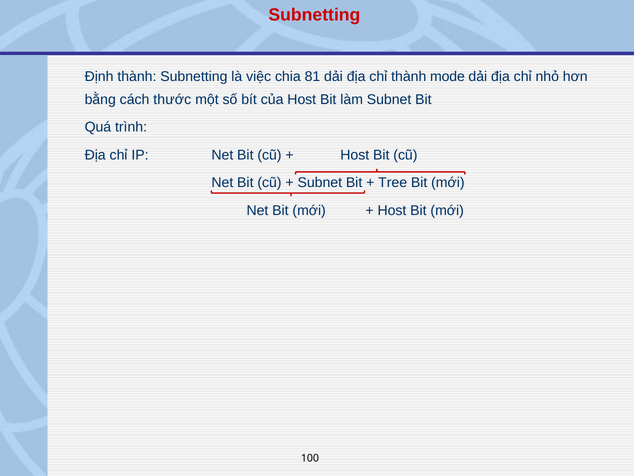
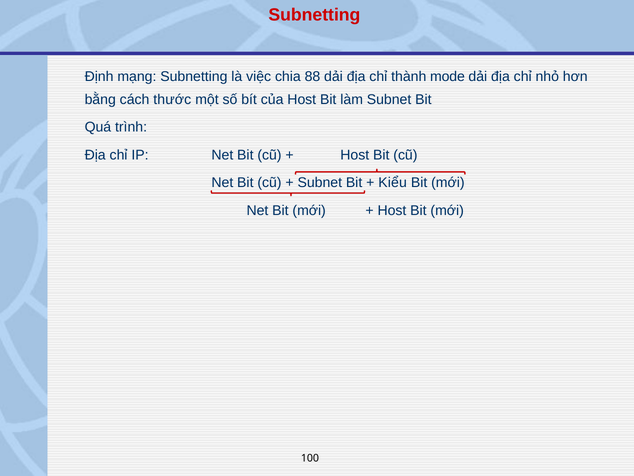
Định thành: thành -> mạng (137, 77)
81: 81 -> 88 (312, 77)
Tree: Tree -> Kiểu (393, 183)
